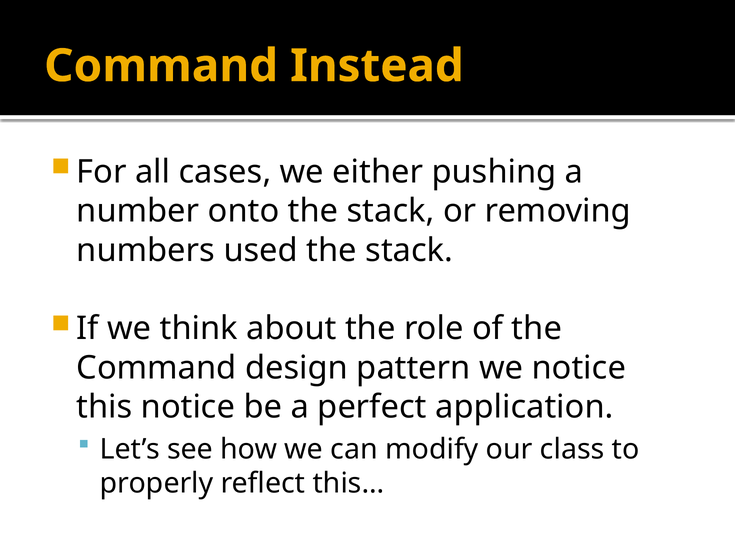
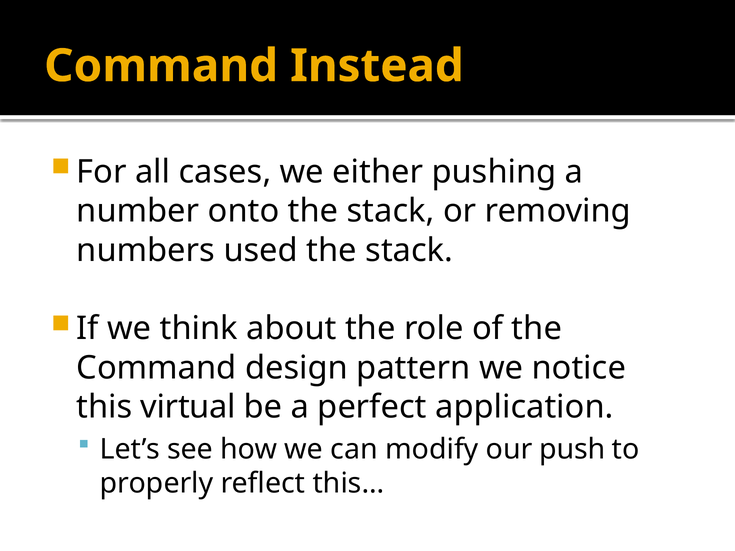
this notice: notice -> virtual (188, 407)
class: class -> push (572, 449)
